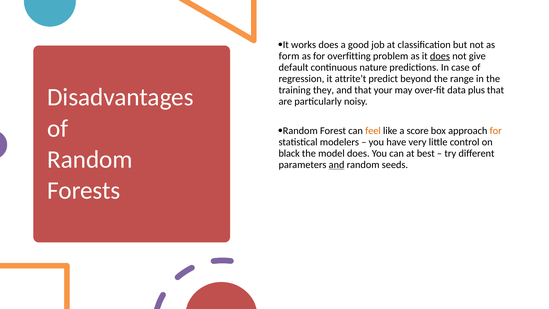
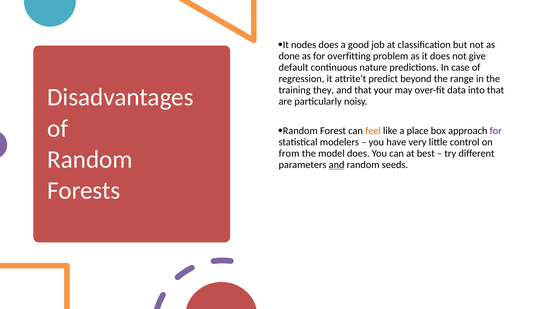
works: works -> nodes (304, 45)
form: form -> done (289, 56)
does underline: present -> none (440, 56)
plus: plus -> into (476, 90)
score: score -> place (418, 131)
for colour: orange -> purple (496, 131)
black: black -> from (289, 153)
